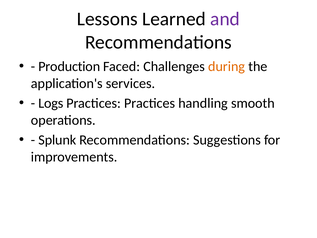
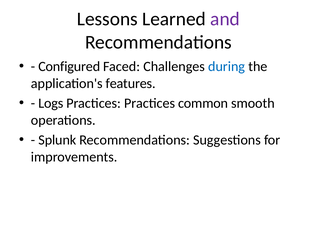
Production: Production -> Configured (69, 67)
during colour: orange -> blue (227, 67)
services: services -> features (131, 83)
handling: handling -> common (203, 103)
